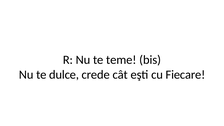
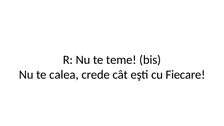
dulce: dulce -> calea (64, 75)
